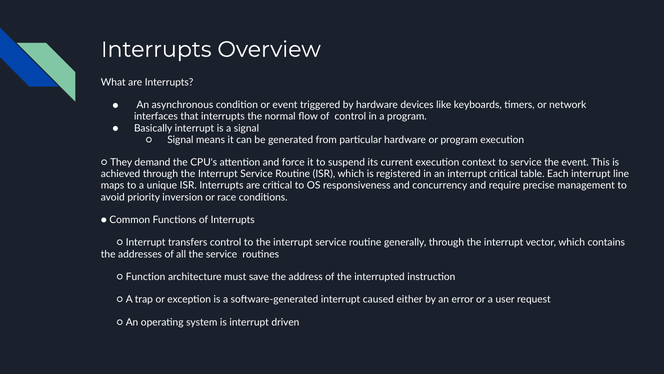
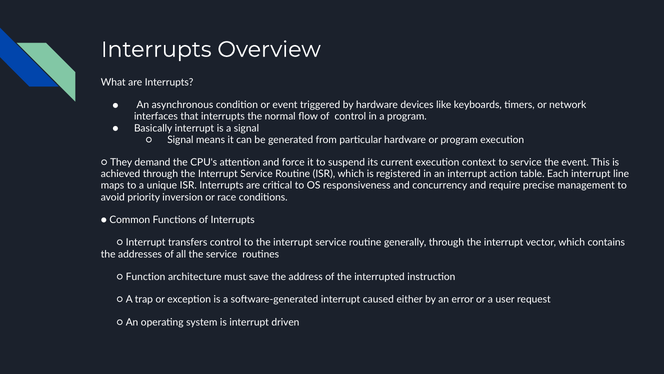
interrupt critical: critical -> action (503, 174)
